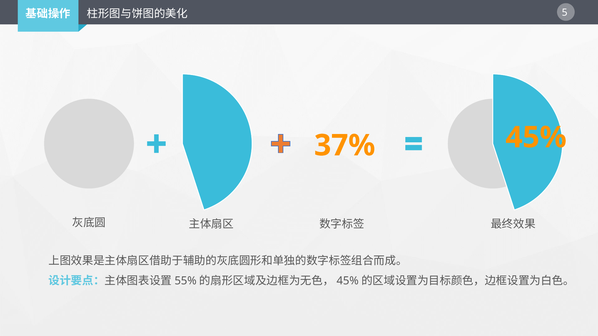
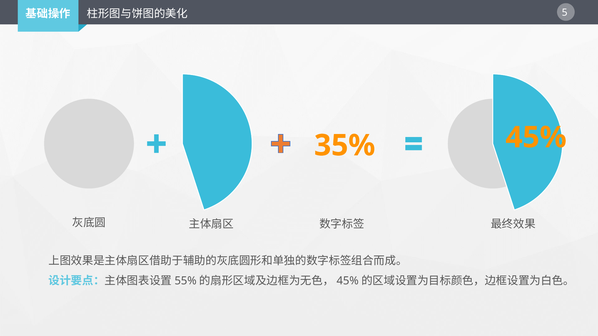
37%: 37% -> 35% (345, 146)
